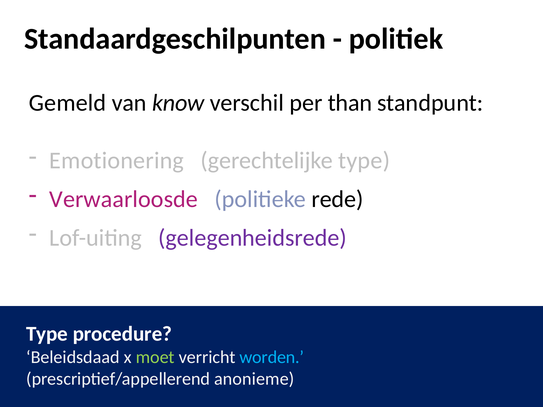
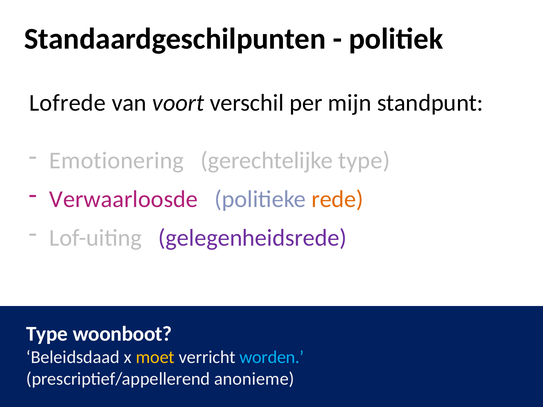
Gemeld: Gemeld -> Lofrede (68, 103)
know: know -> voort (178, 103)
than: than -> mijn (350, 103)
rede colour: black -> orange (337, 199)
procedure: procedure -> woonboot (122, 334)
moet colour: light green -> yellow (155, 358)
